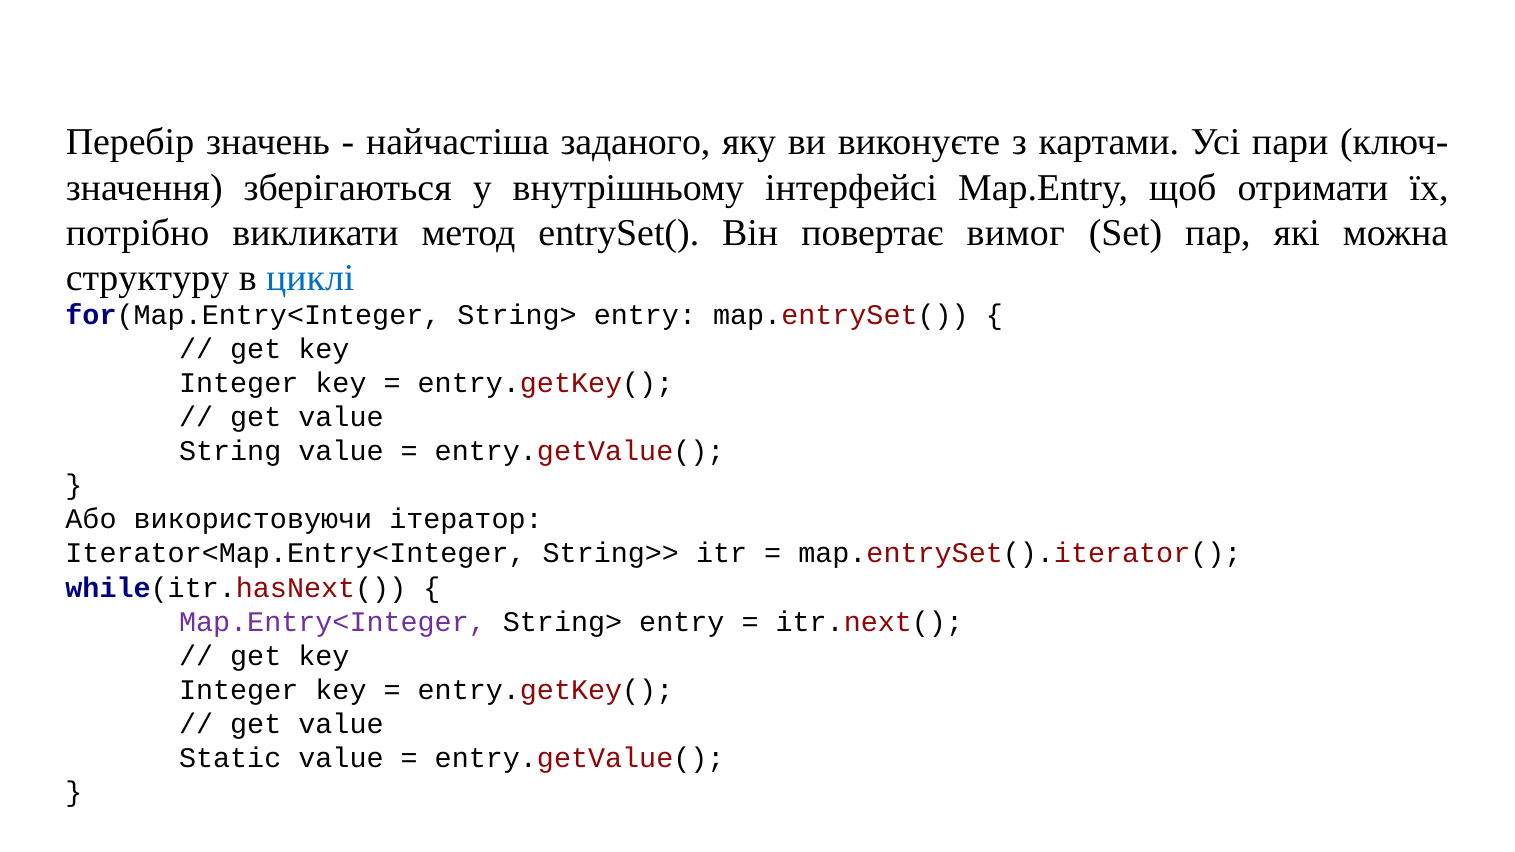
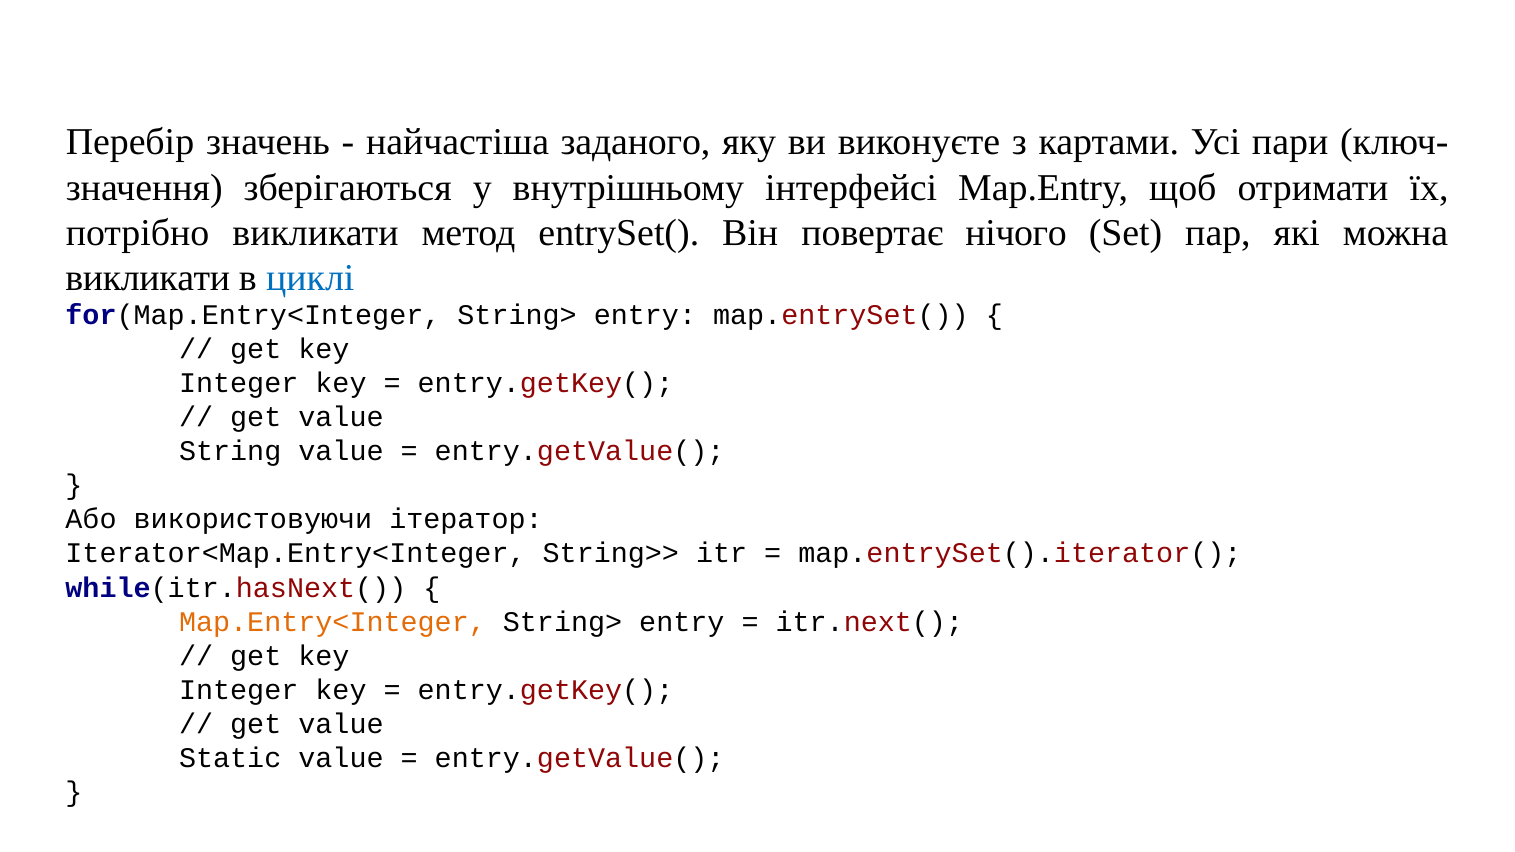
вимог: вимог -> нічого (1016, 233)
структуру: структуру -> викликати (148, 278)
Map.Entry<Integer colour: purple -> orange (332, 622)
